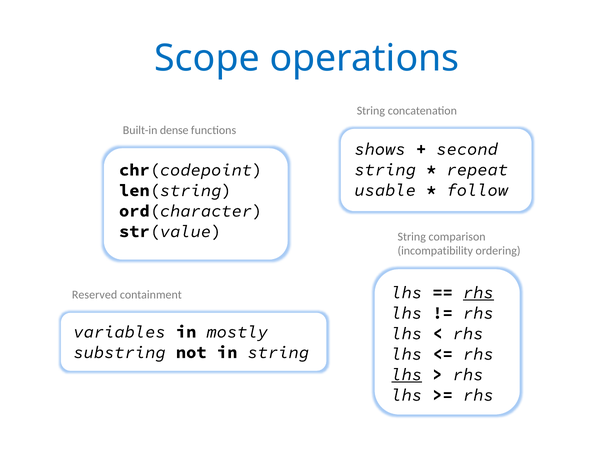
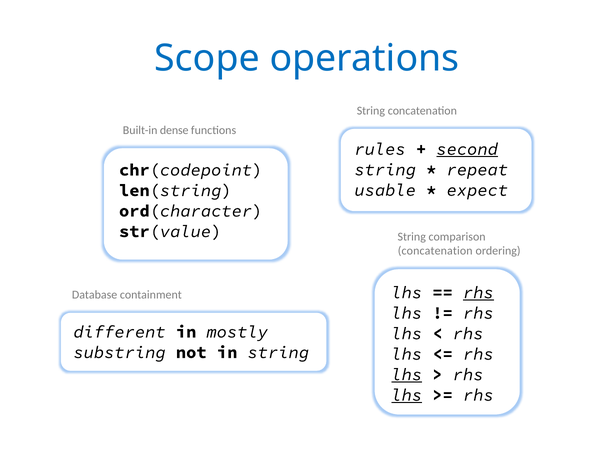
shows: shows -> rules (380, 149)
second underline: none -> present (467, 149)
follow: follow -> expect (477, 190)
incompatibility: incompatibility -> concatenation (435, 251)
Reserved: Reserved -> Database (95, 294)
variables: variables -> different (120, 332)
lhs underline: none -> present (407, 395)
